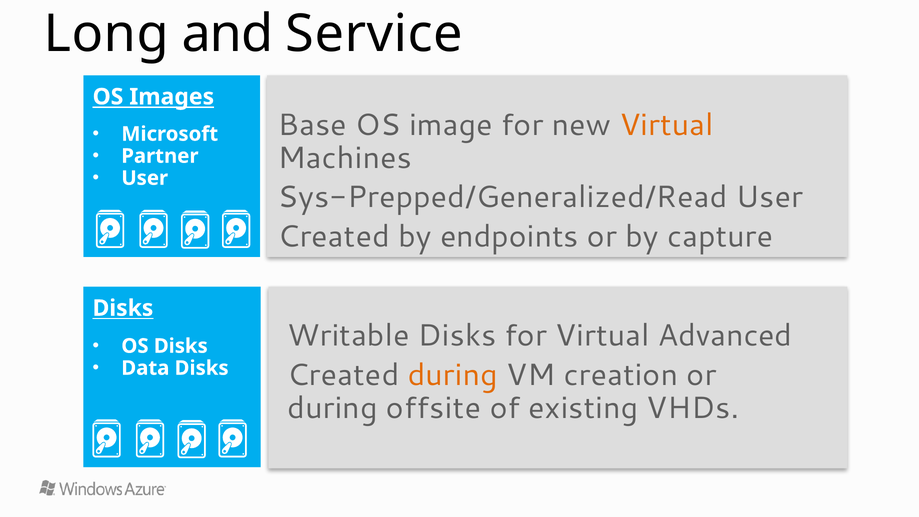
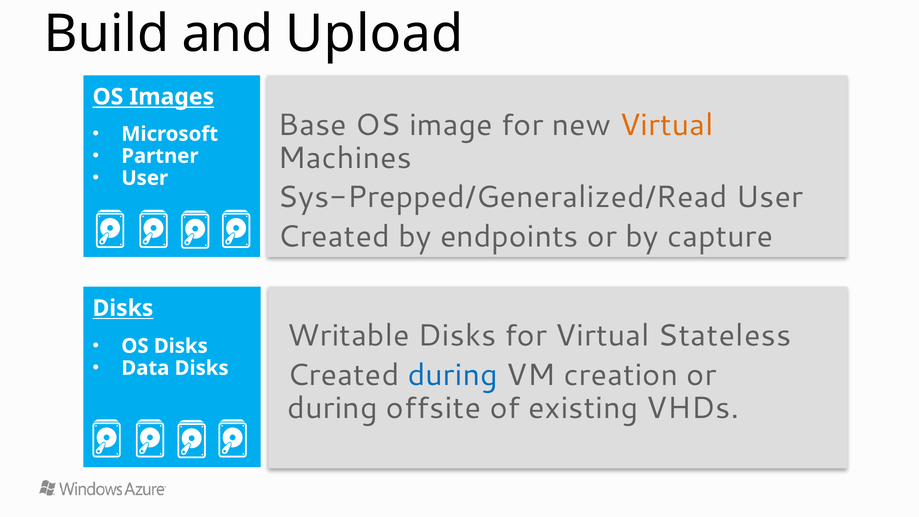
Long: Long -> Build (107, 34)
Service: Service -> Upload (374, 34)
Advanced: Advanced -> Stateless (725, 336)
during colour: orange -> blue (453, 375)
